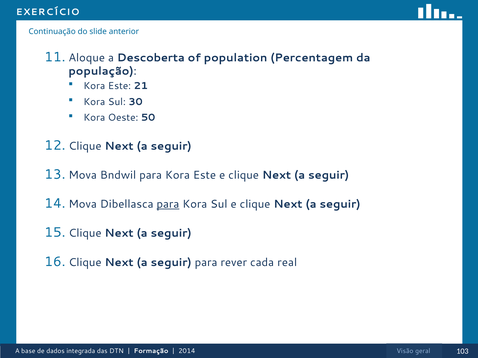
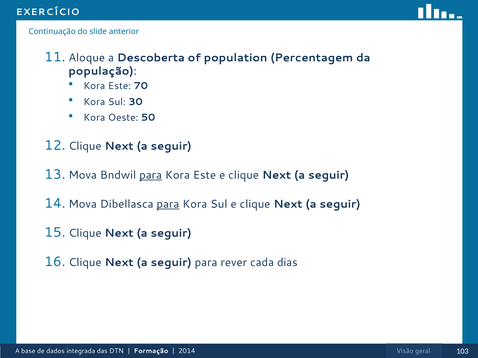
21: 21 -> 70 (141, 86)
para underline: none -> present (151, 175)
real: real -> dias (287, 263)
